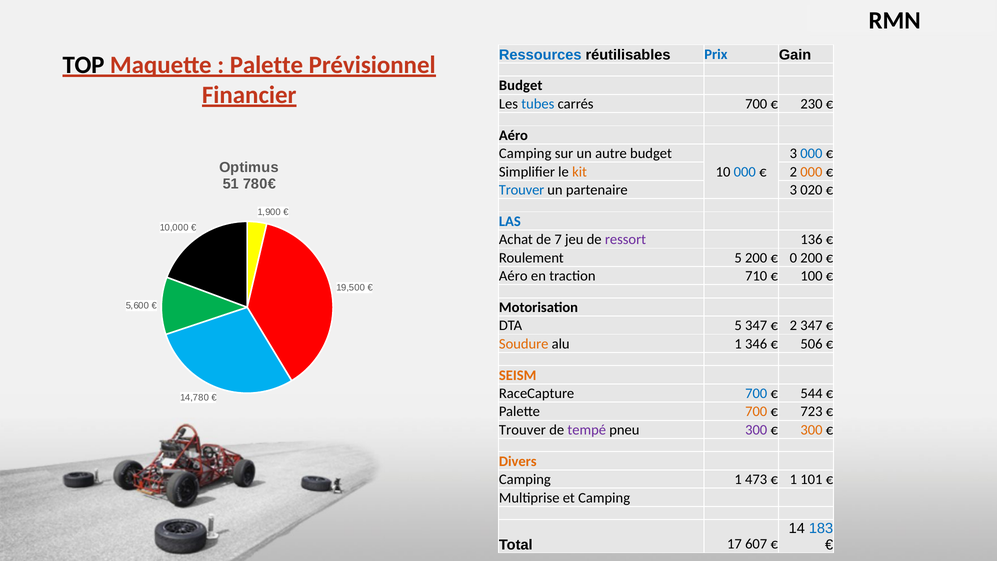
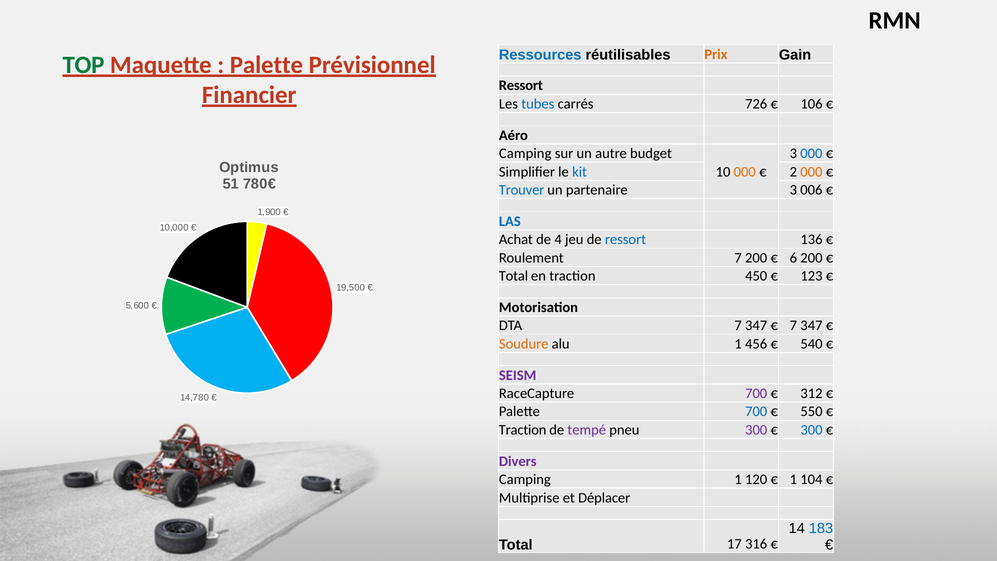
Prix colour: blue -> orange (716, 54)
TOP colour: black -> green (83, 65)
Budget: Budget -> Ressort (521, 86)
carrés 700: 700 -> 726 (756, 104)
230: 230 -> 106 (811, 104)
kit colour: orange -> blue (580, 172)
000 colour: blue -> orange (745, 172)
020: 020 -> 006 (811, 190)
7: 7 -> 4 (558, 239)
ressort colour: purple -> blue (625, 239)
Roulement 5: 5 -> 7 (738, 258)
0: 0 -> 6 (793, 258)
Aéro: Aéro -> Total (513, 276)
710: 710 -> 450 (756, 276)
100: 100 -> 123 (811, 276)
DTA 5: 5 -> 7 (738, 326)
2: 2 -> 7 (793, 326)
346: 346 -> 456 (756, 344)
506: 506 -> 540 (811, 344)
SEISM colour: orange -> purple (518, 375)
700 colour: blue -> purple (756, 393)
544: 544 -> 312 (811, 393)
700 colour: orange -> blue (756, 412)
723: 723 -> 550 (811, 412)
Trouver: Trouver -> Traction (523, 430)
300 colour: orange -> blue (811, 430)
Divers colour: orange -> purple (518, 461)
473: 473 -> 120 (756, 479)
101: 101 -> 104 (811, 479)
et Camping: Camping -> Déplacer (604, 498)
607: 607 -> 316 (756, 544)
